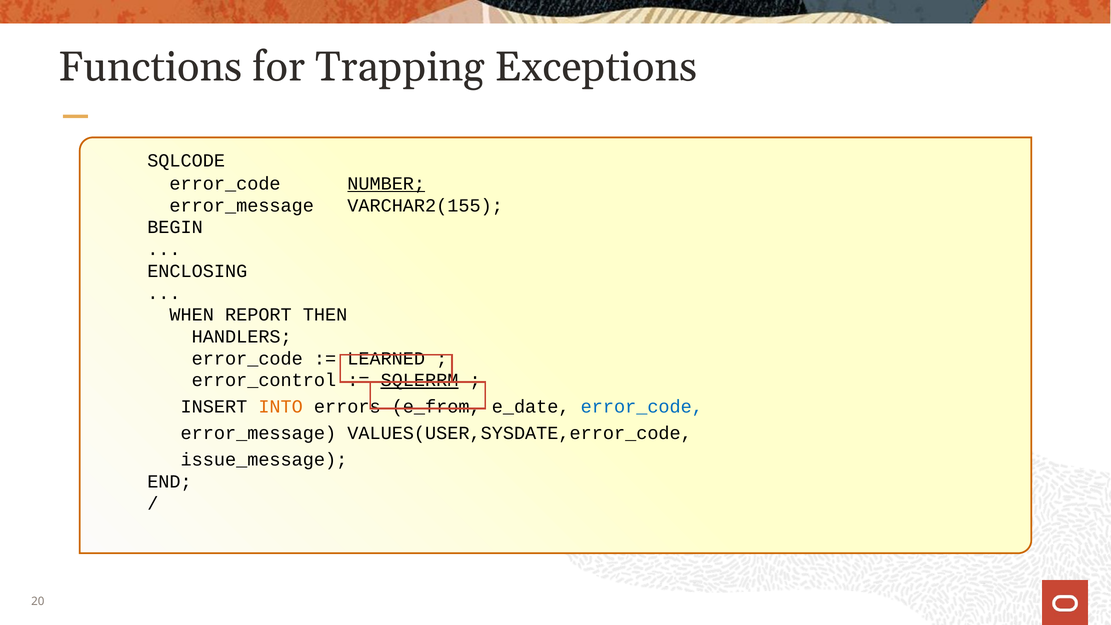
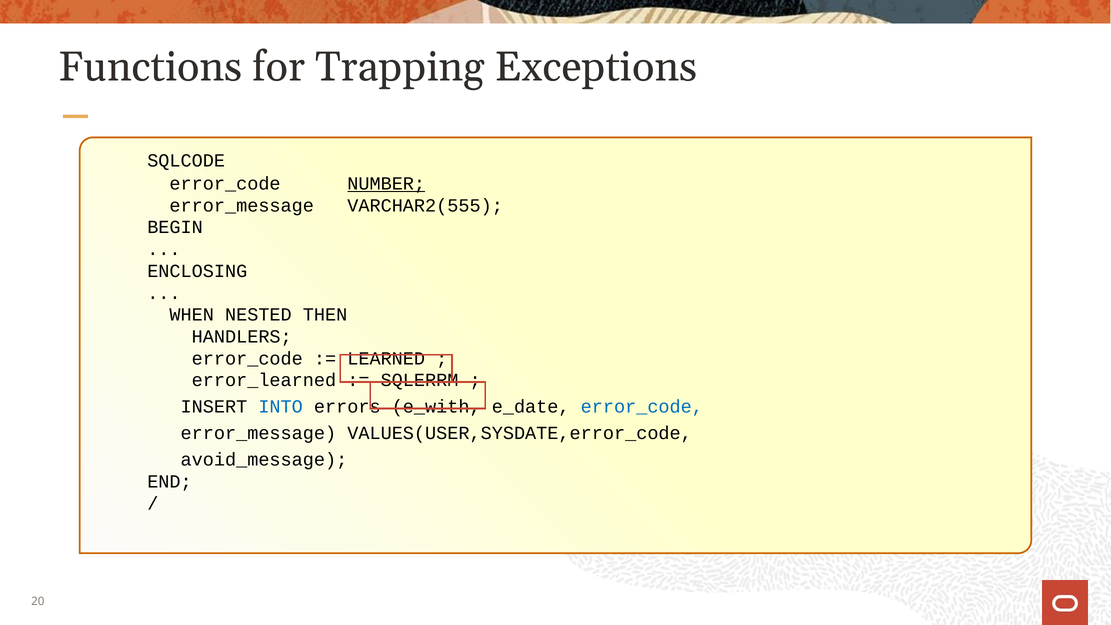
VARCHAR2(155: VARCHAR2(155 -> VARCHAR2(555 (425, 206)
REPORT: REPORT -> NESTED (258, 315)
error_control: error_control -> error_learned (264, 380)
SQLERRM underline: present -> none (420, 380)
INTO colour: orange -> blue (281, 407)
e_from: e_from -> e_with (436, 407)
issue_message: issue_message -> avoid_message (264, 460)
